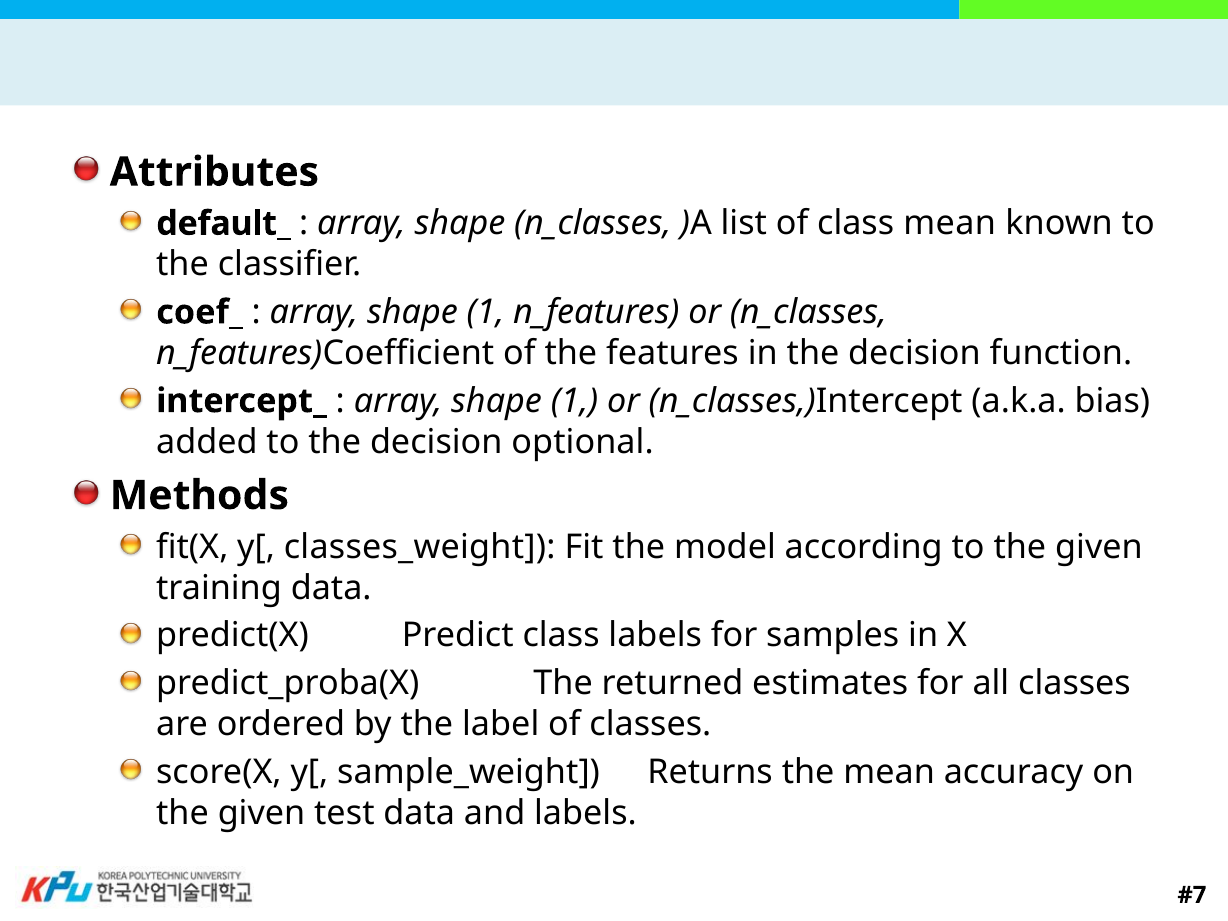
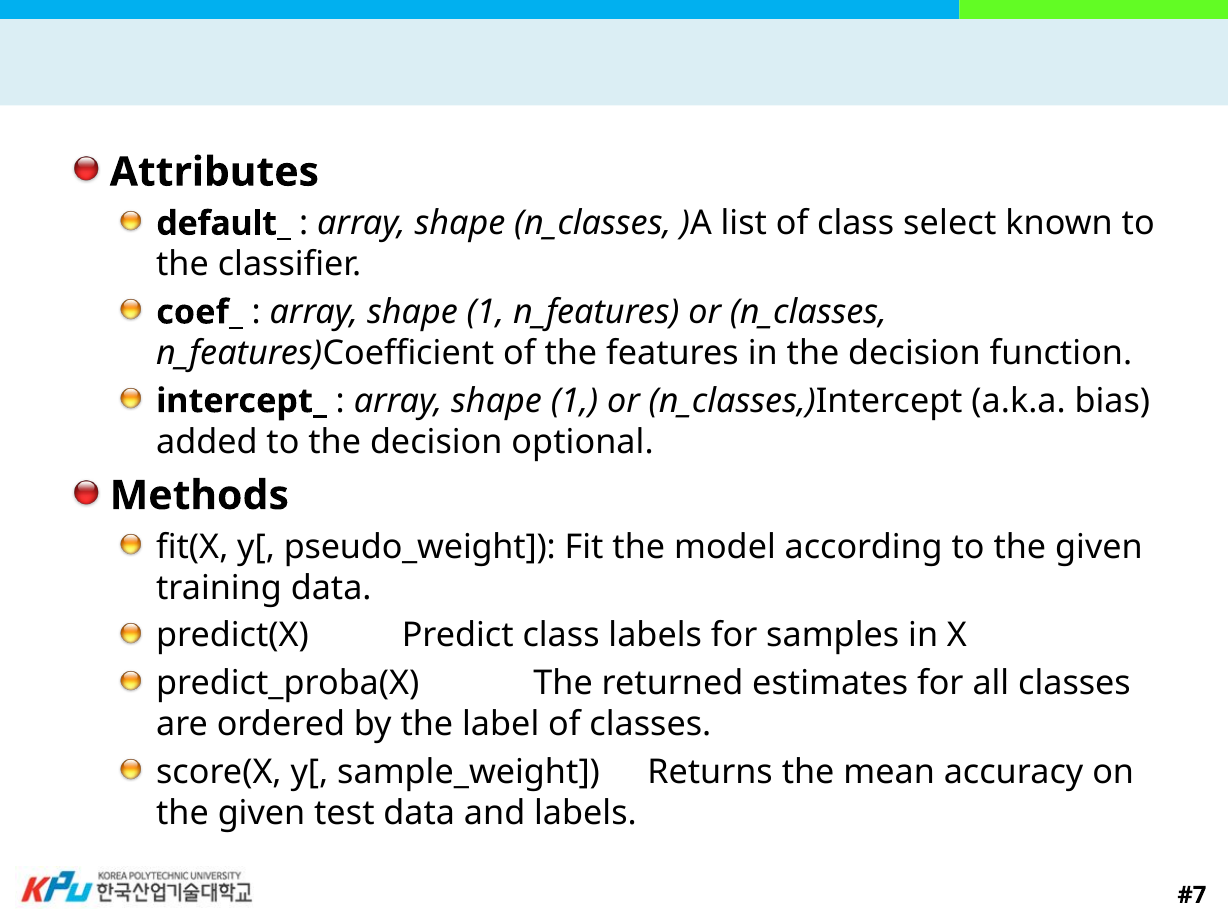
class mean: mean -> select (950, 224)
classes_weight: classes_weight -> pseudo_weight (420, 547)
